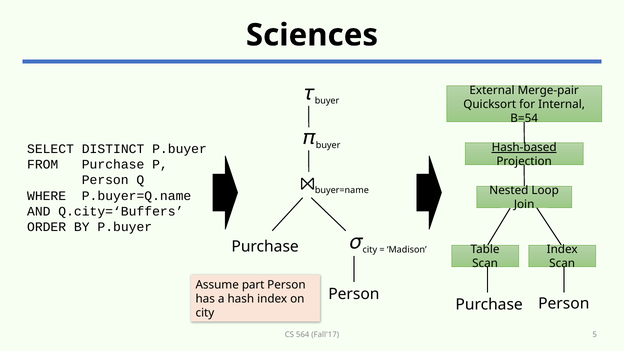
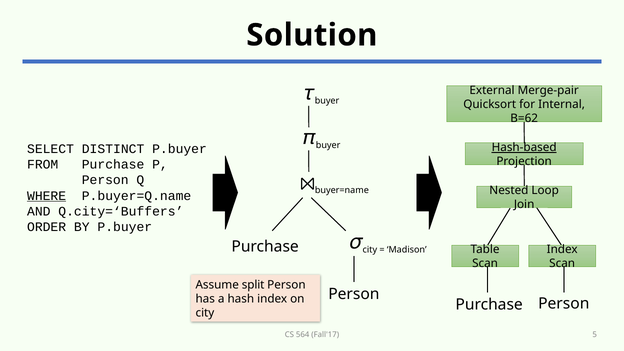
Sciences: Sciences -> Solution (312, 35)
B=54: B=54 -> B=62 (524, 119)
WHERE underline: none -> present (47, 196)
part: part -> split (253, 285)
